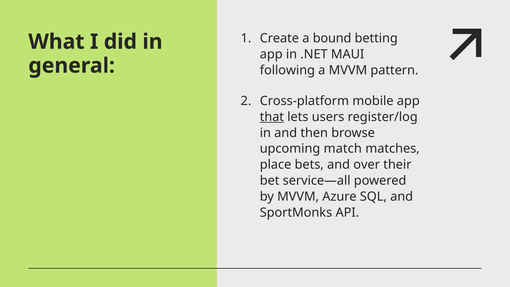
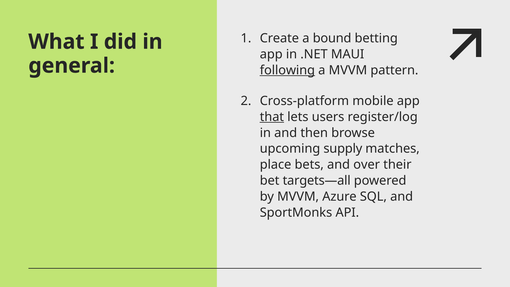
following underline: none -> present (287, 70)
match: match -> supply (343, 149)
service—all: service—all -> targets—all (317, 181)
